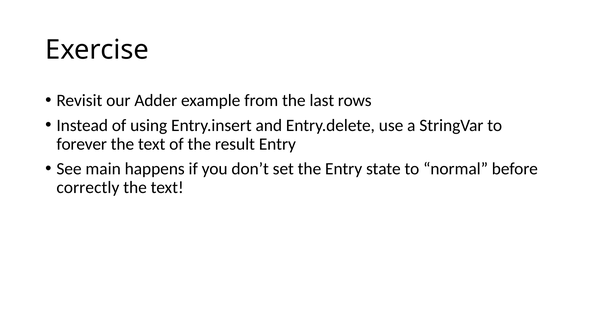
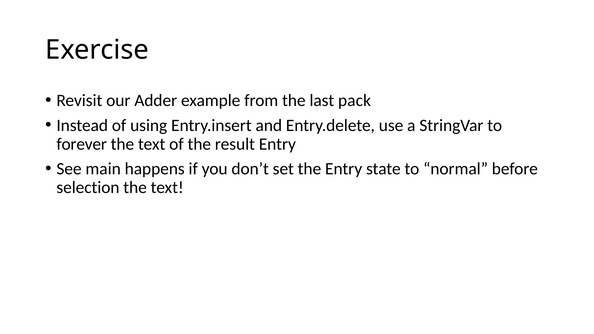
rows: rows -> pack (355, 100)
correctly: correctly -> selection (88, 188)
